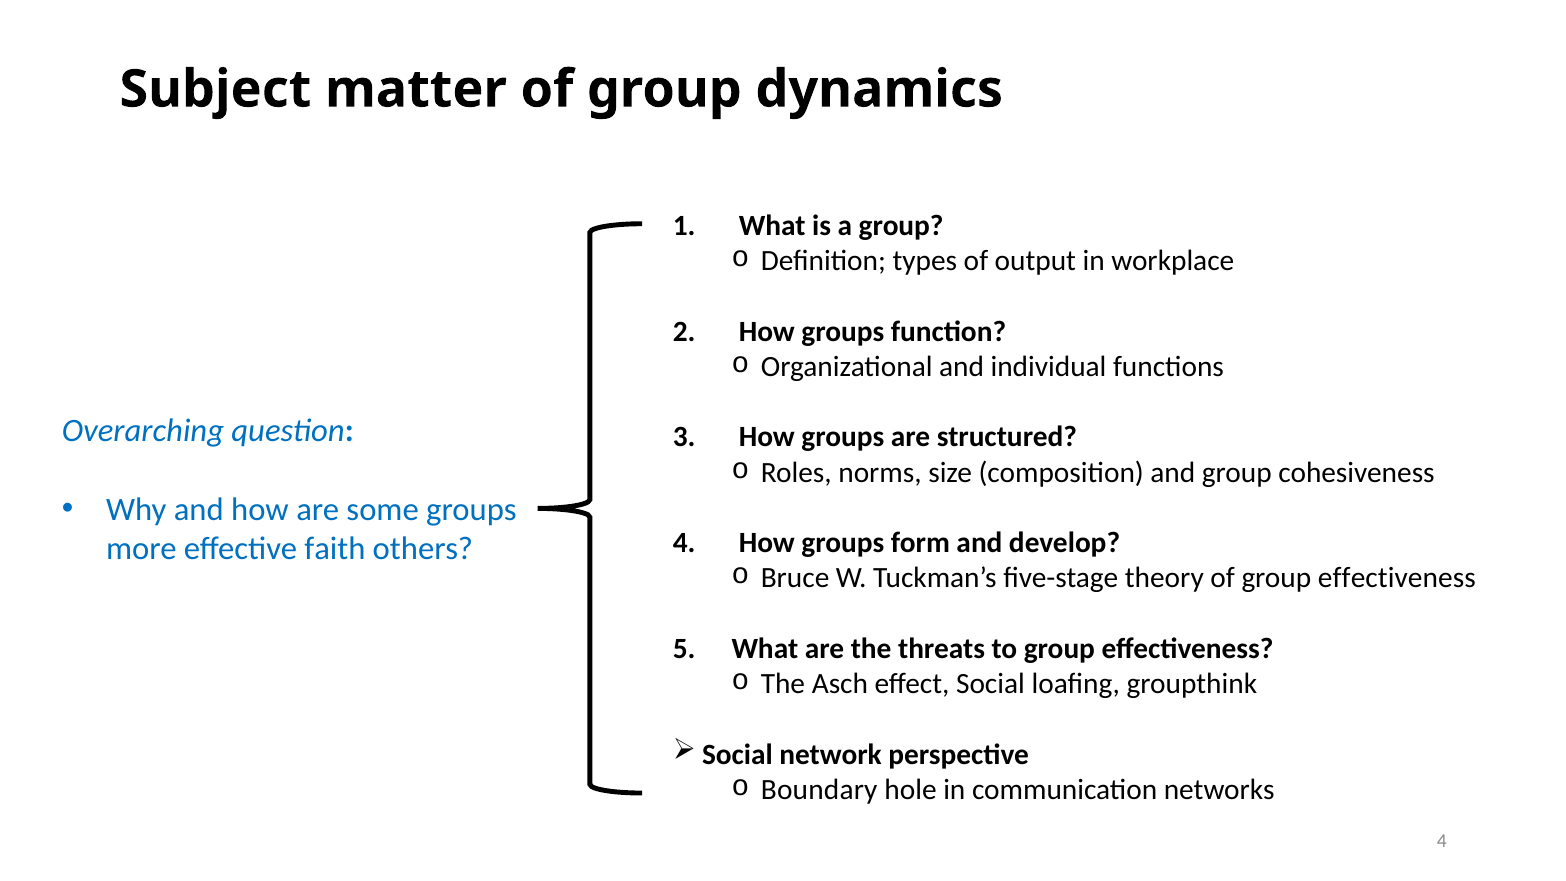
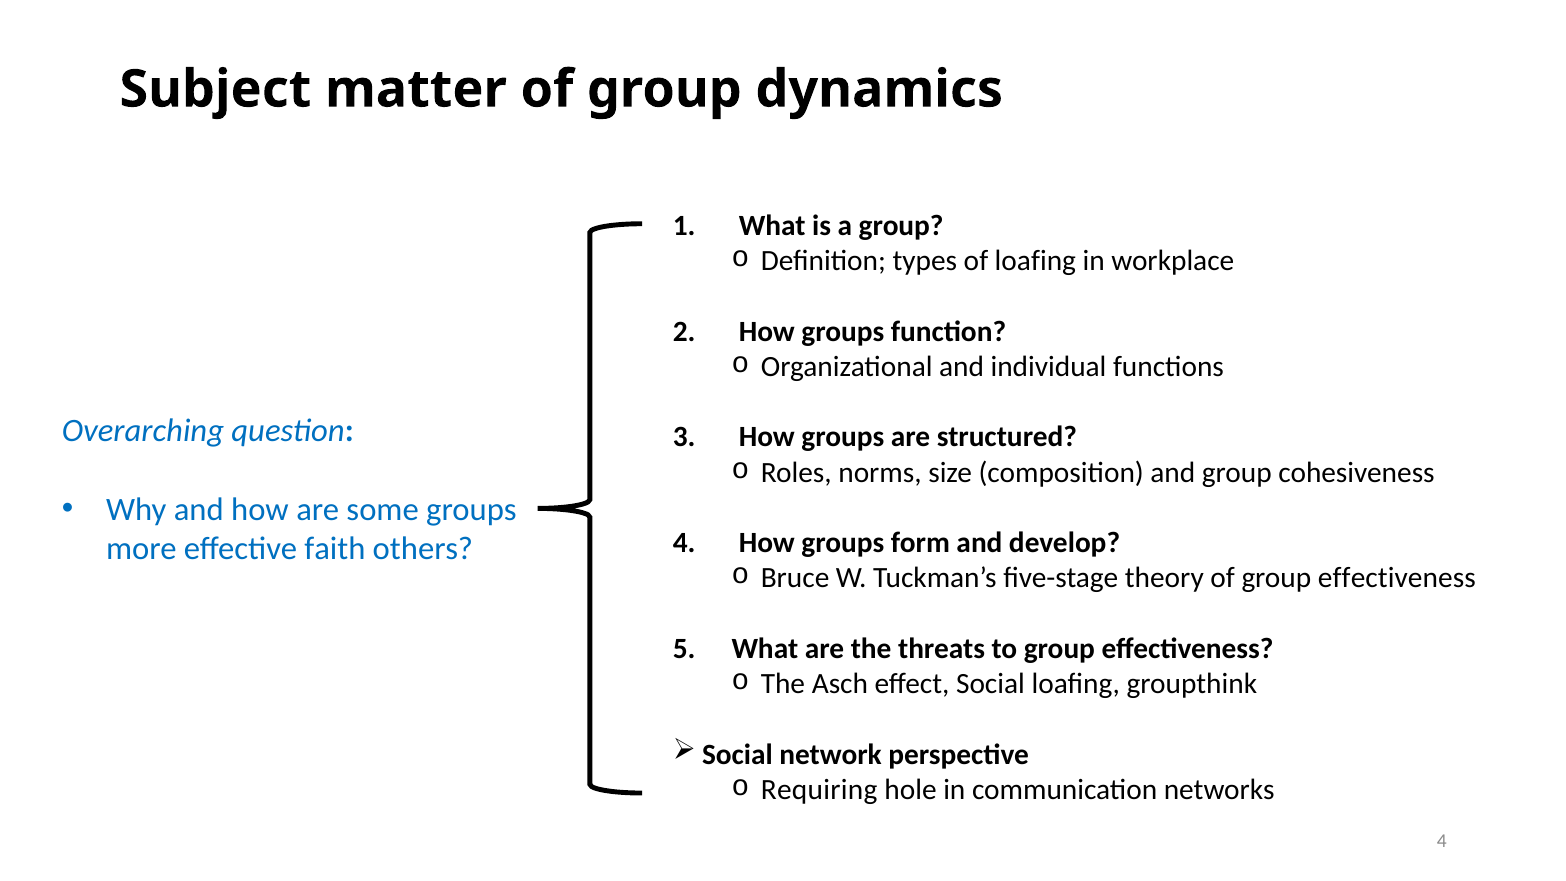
of output: output -> loafing (1035, 261)
Boundary: Boundary -> Requiring (819, 790)
